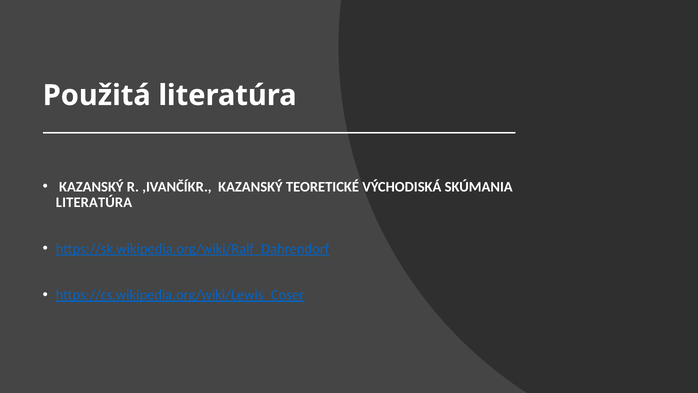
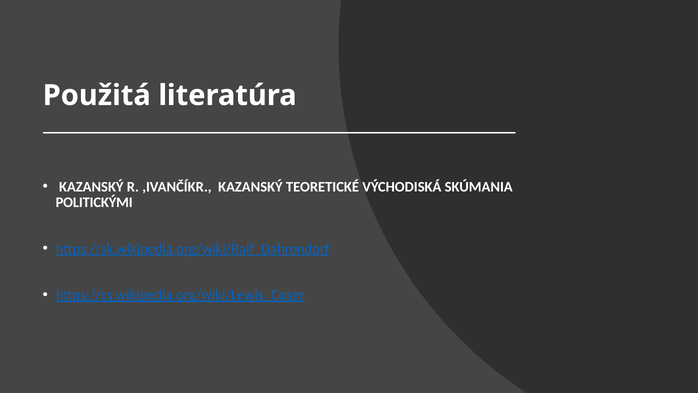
LITERATÚRA: LITERATÚRA -> POLITICKÝMI (94, 202)
